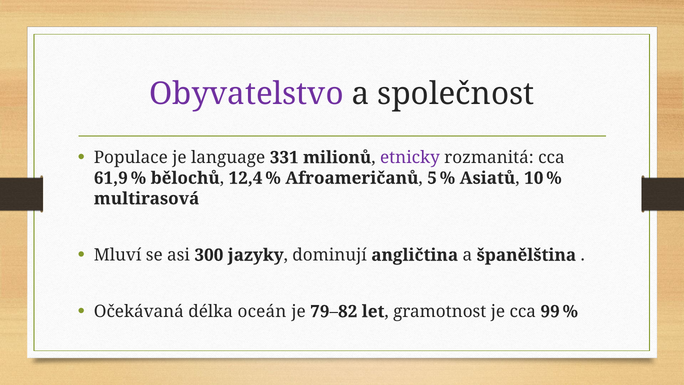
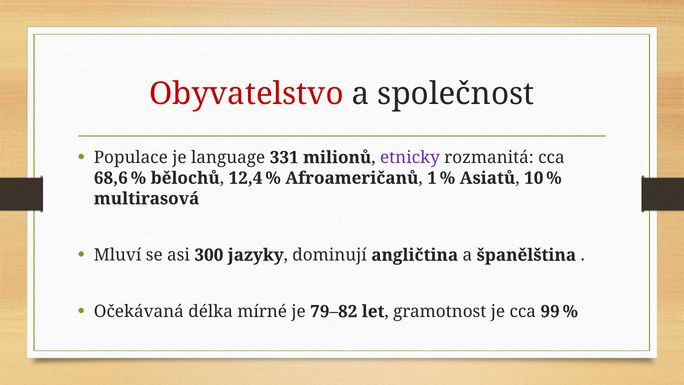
Obyvatelstvo colour: purple -> red (246, 94)
61,9: 61,9 -> 68,6 (111, 178)
5: 5 -> 1 (432, 178)
oceán: oceán -> mírné (262, 311)
